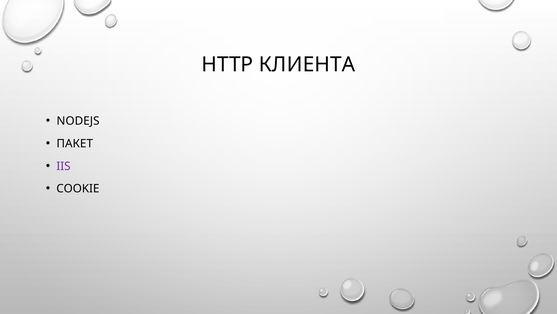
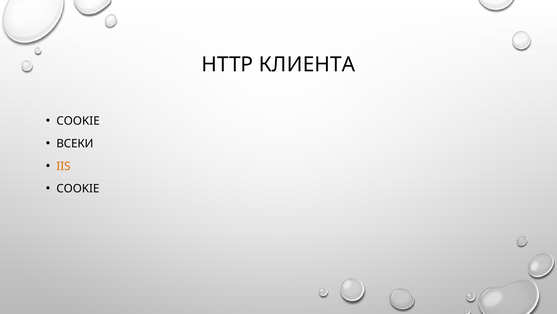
NODEJS: NODEJS -> COOKIE (78, 121)
ПАКЕТ: ПАКЕТ -> ВСЕКИ (75, 143)
IIS colour: purple -> orange (63, 166)
